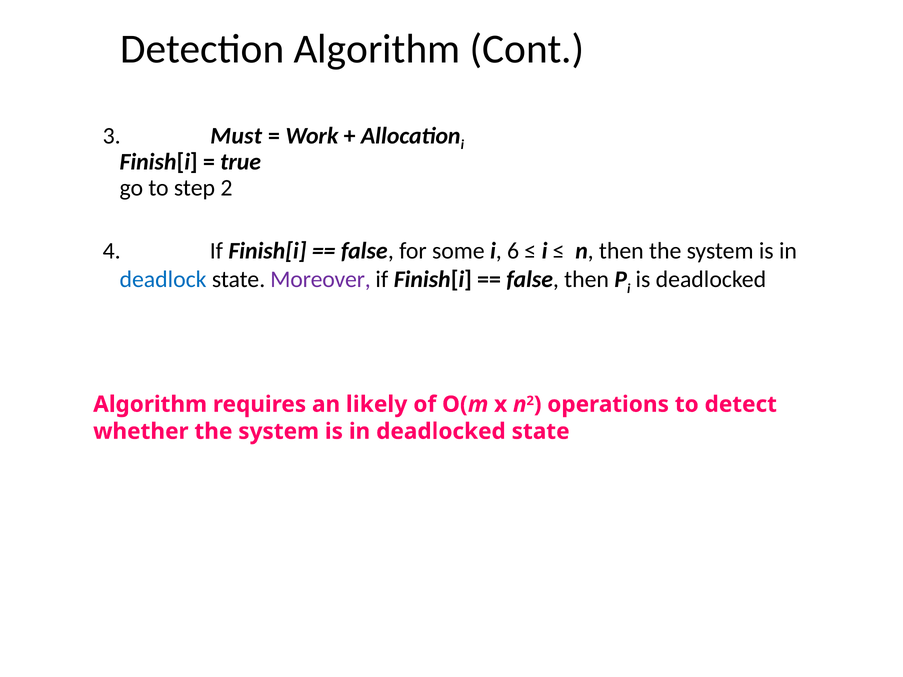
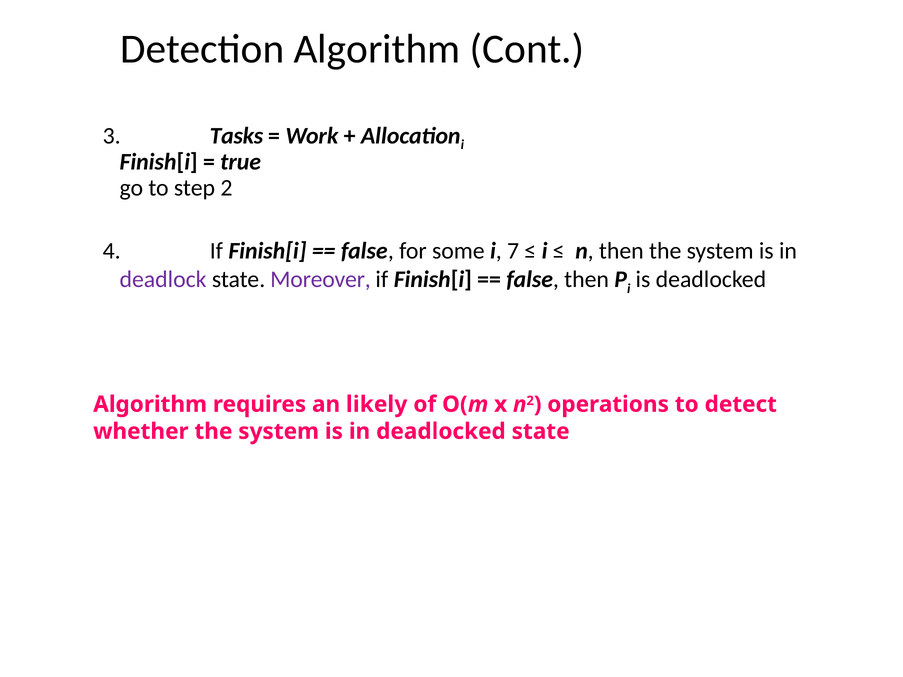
Must: Must -> Tasks (236, 136)
6: 6 -> 7 (513, 251)
deadlock colour: blue -> purple (163, 279)
